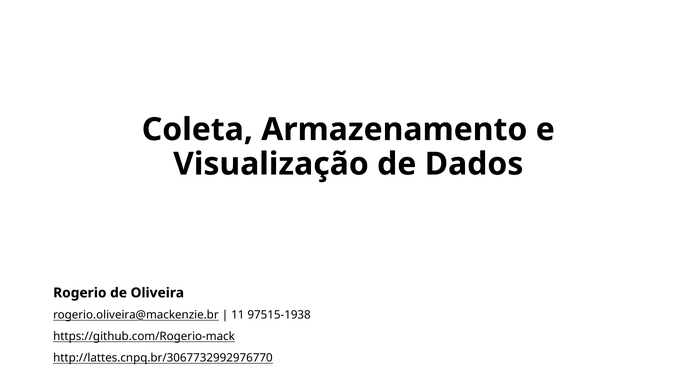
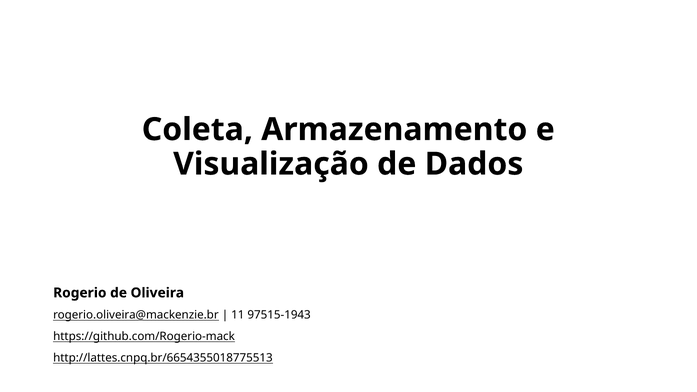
97515-1938: 97515-1938 -> 97515-1943 (279, 315)
http://lattes.cnpq.br/3067732992976770: http://lattes.cnpq.br/3067732992976770 -> http://lattes.cnpq.br/6654355018775513 (163, 358)
